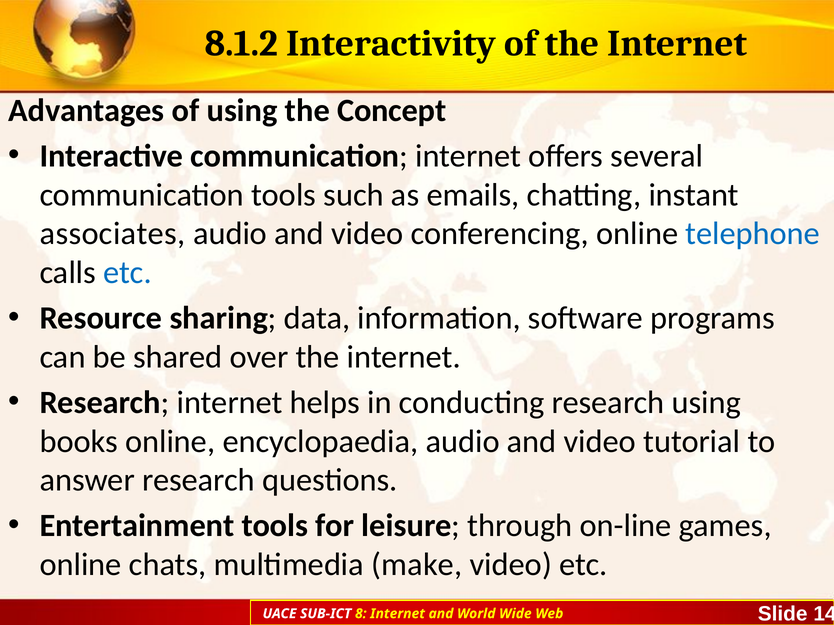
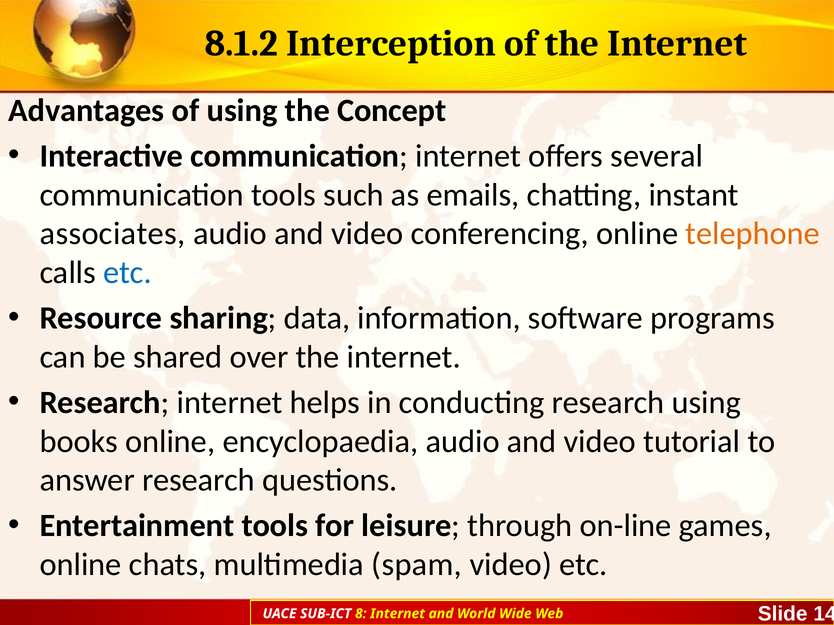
Interactivity: Interactivity -> Interception (391, 44)
telephone colour: blue -> orange (753, 234)
make: make -> spam (417, 565)
